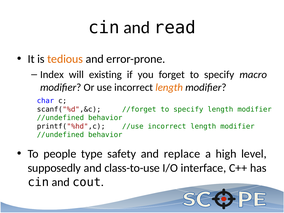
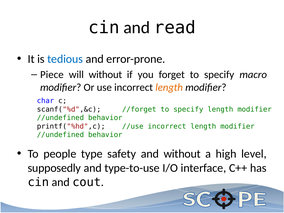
tedious colour: orange -> blue (65, 59)
Index: Index -> Piece (52, 75)
will existing: existing -> without (105, 75)
and replace: replace -> without (182, 154)
class-to-use: class-to-use -> type-to-use (132, 168)
